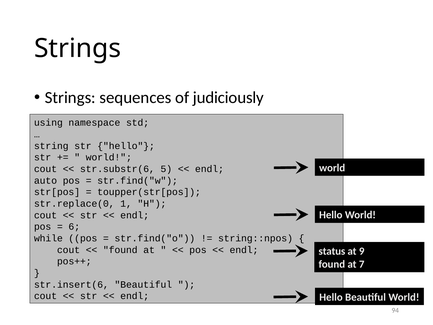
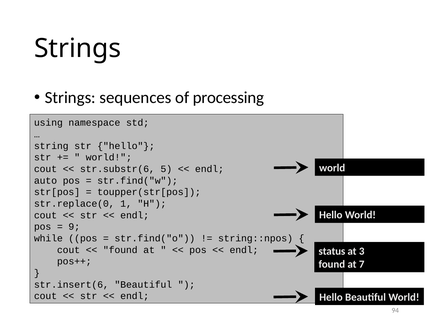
judiciously: judiciously -> processing (228, 98)
6: 6 -> 9 (74, 227)
9: 9 -> 3 (362, 251)
